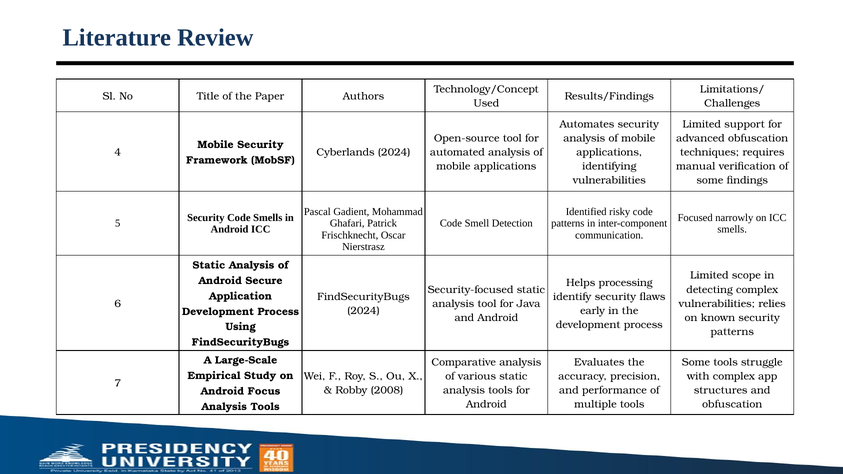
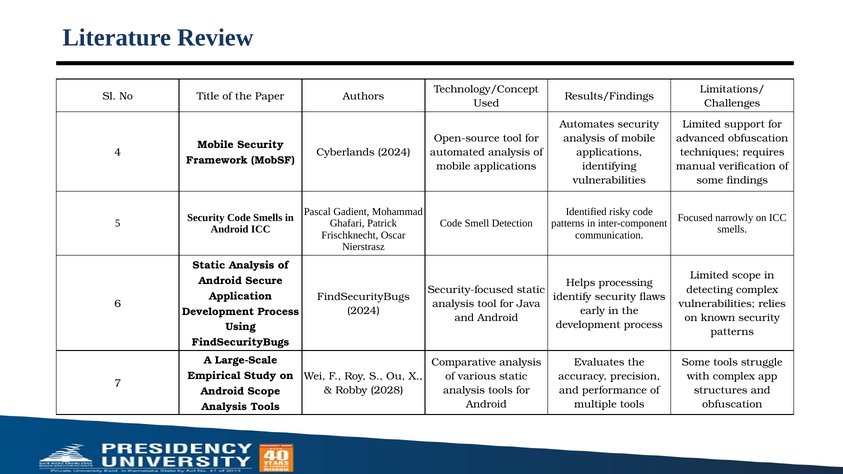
2008: 2008 -> 2028 (387, 391)
Android Focus: Focus -> Scope (264, 391)
